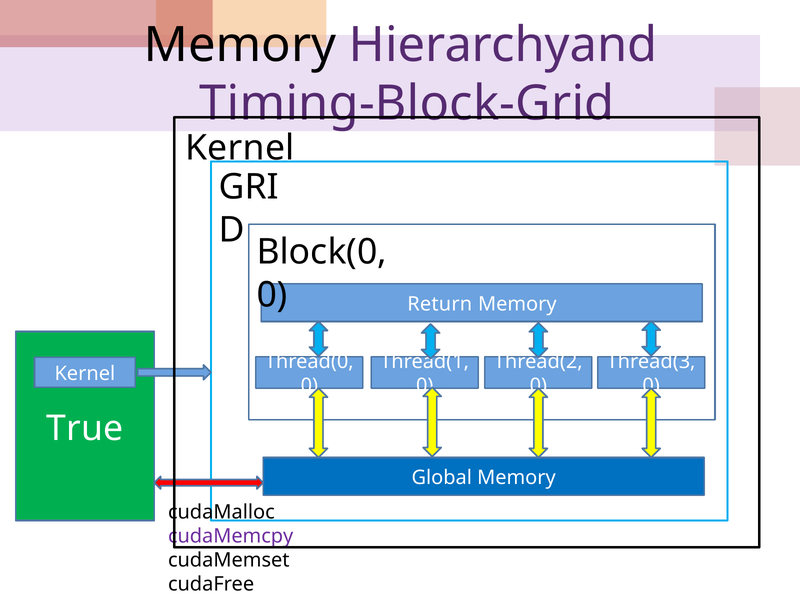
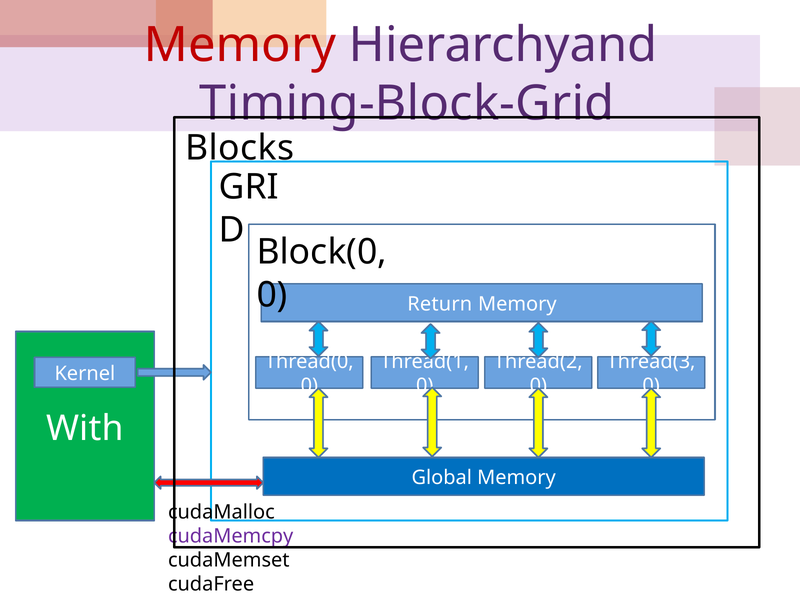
Memory colour: black -> red (240, 45)
Kernel: Kernel -> Blocks (240, 148)
True: True -> With (85, 428)
